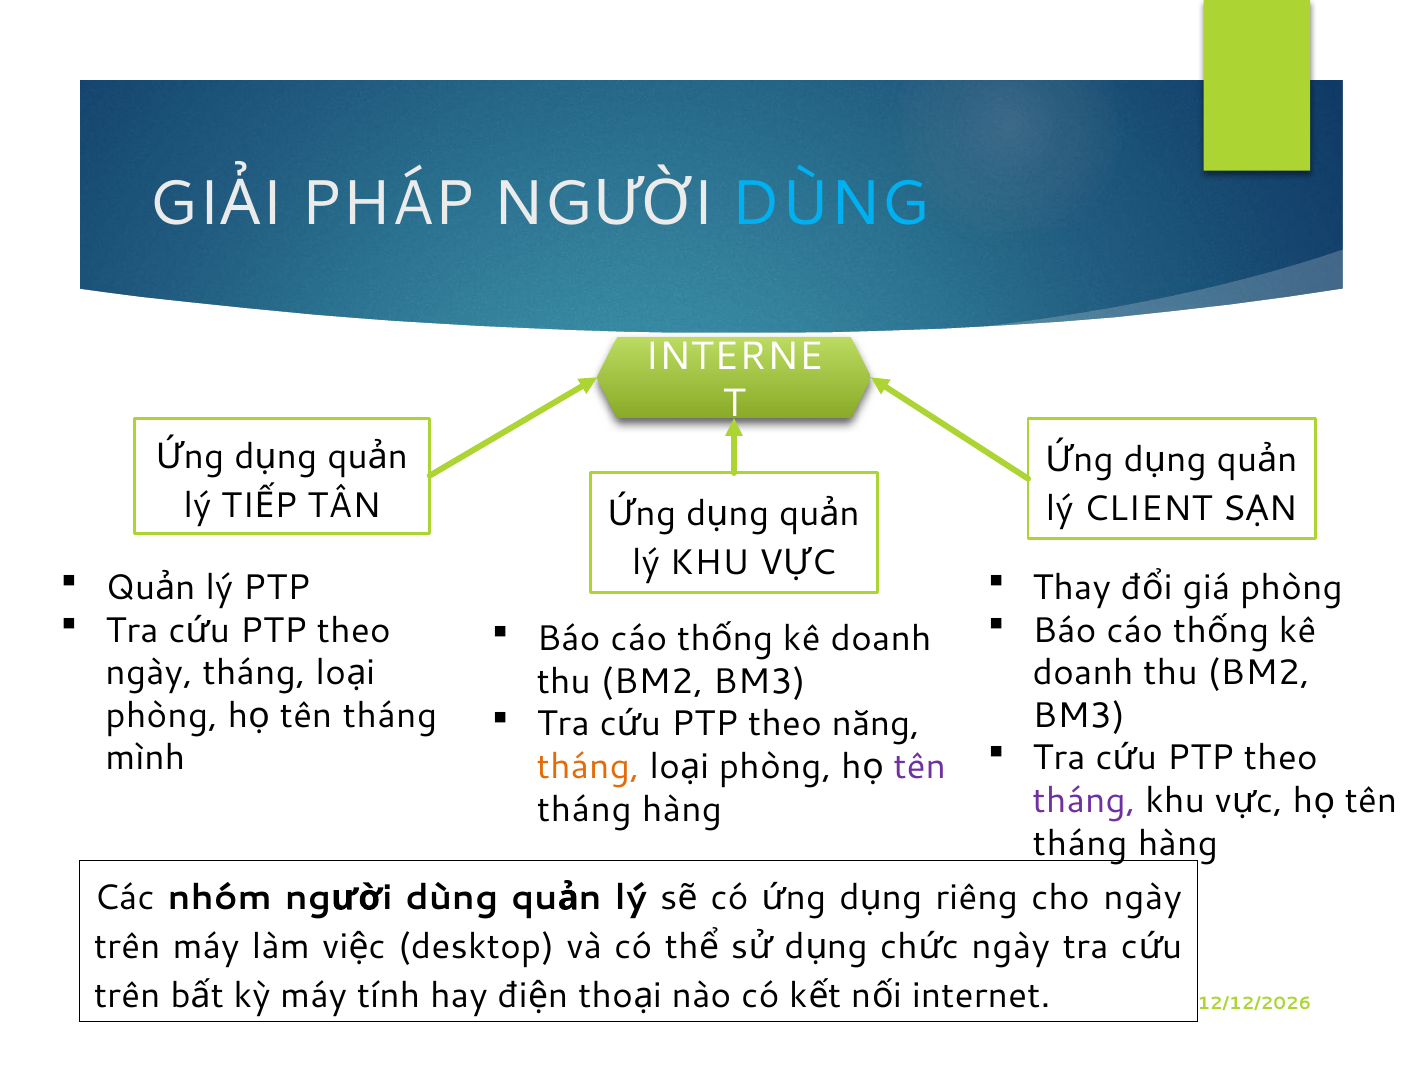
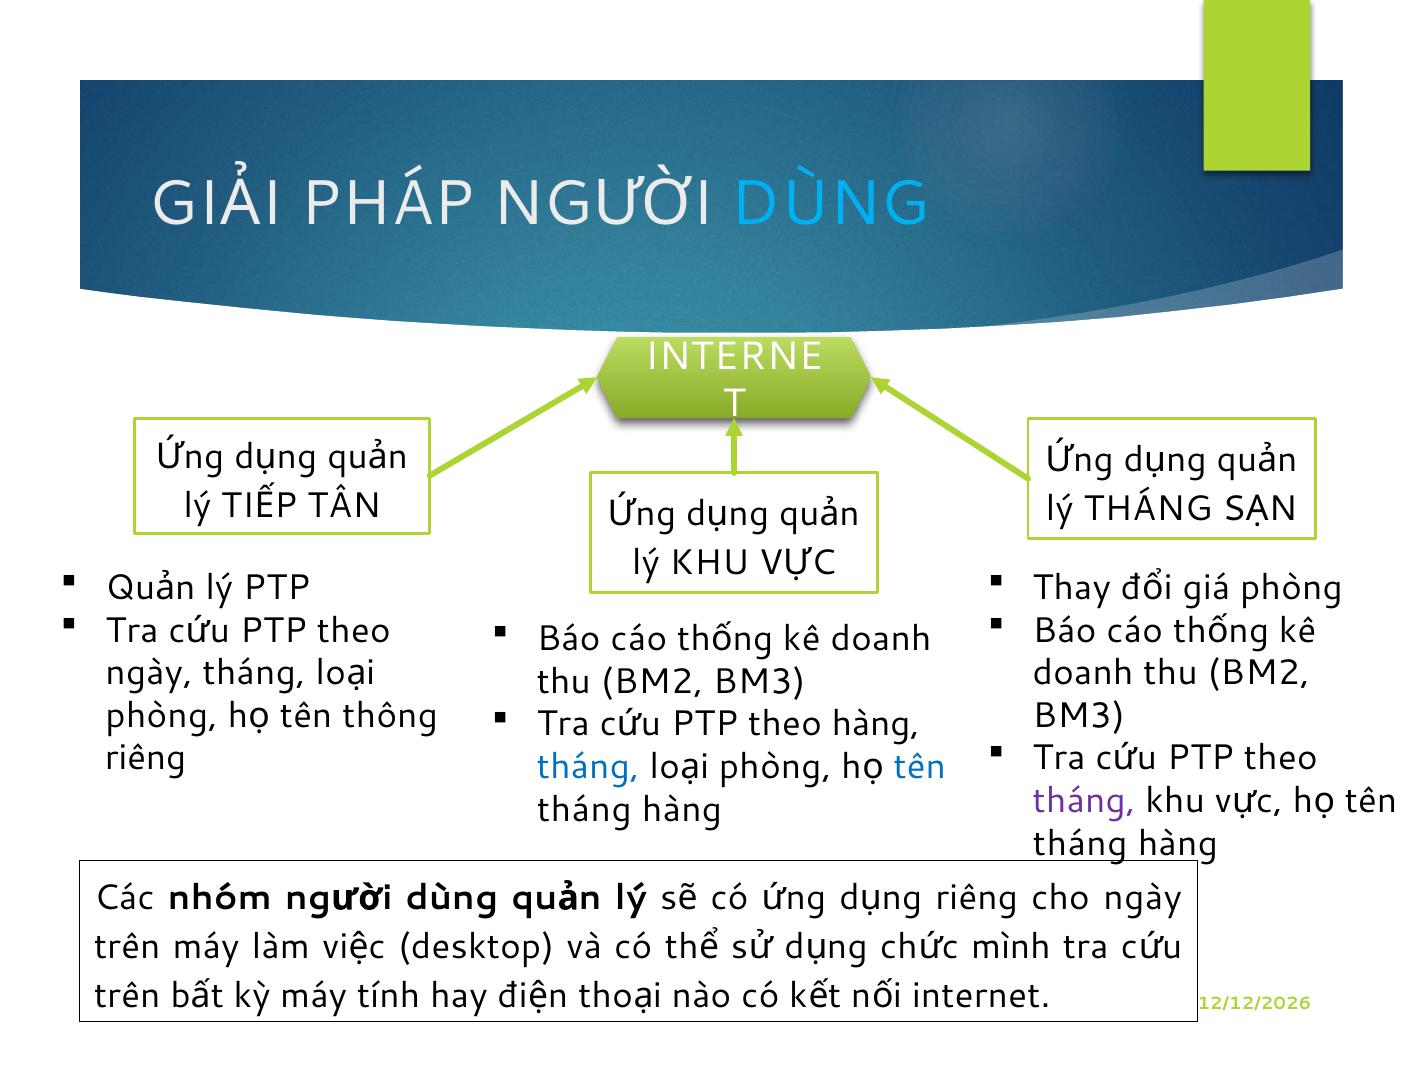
lý CLIENT: CLIENT -> THÁNG (1148, 509)
tên tháng: tháng -> thông (390, 716)
theo năng: năng -> hàng (876, 725)
mình: mình -> riêng (146, 759)
tháng colour: orange -> blue (588, 767)
tên colour: purple -> blue (920, 767)
ngày: ngày -> mình (1011, 948)
